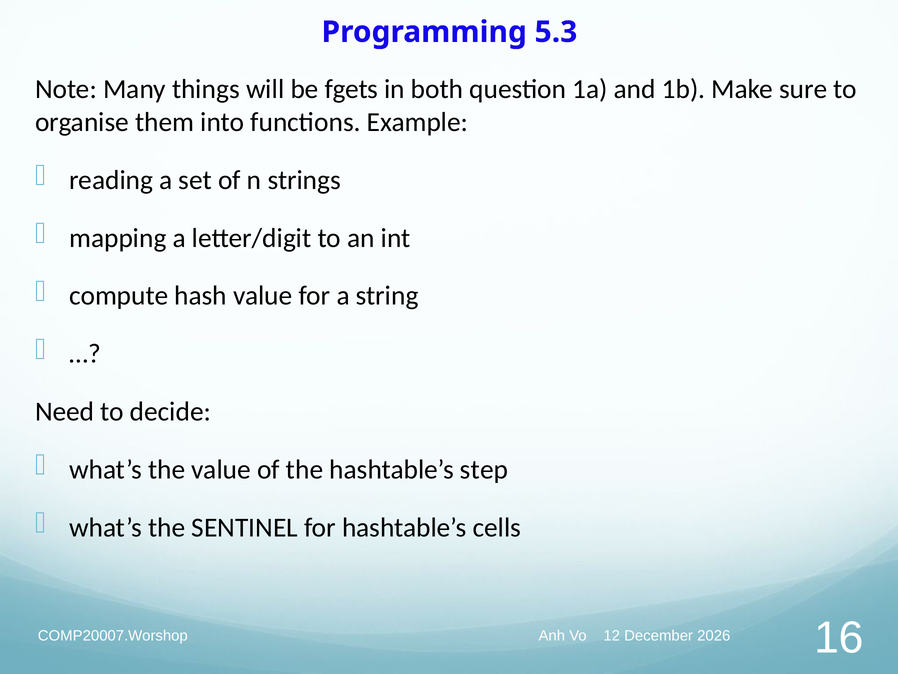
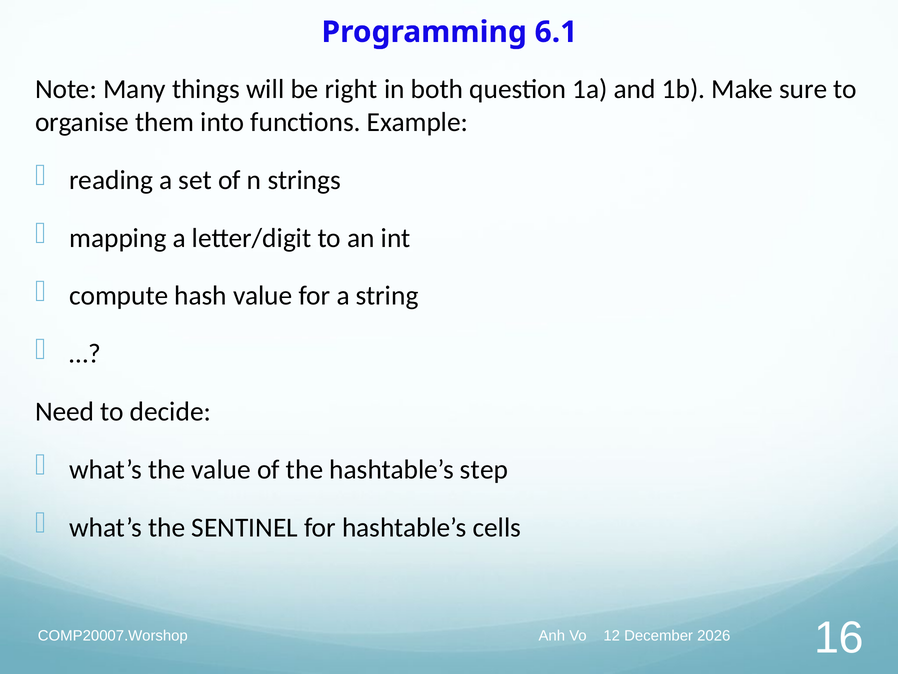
5.3: 5.3 -> 6.1 (556, 32)
fgets: fgets -> right (351, 89)
